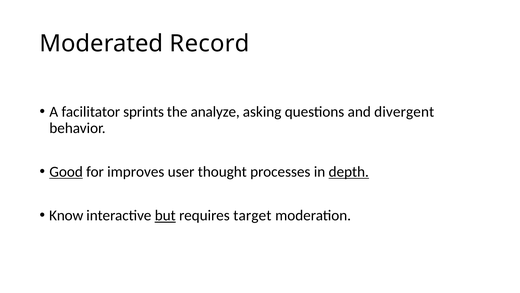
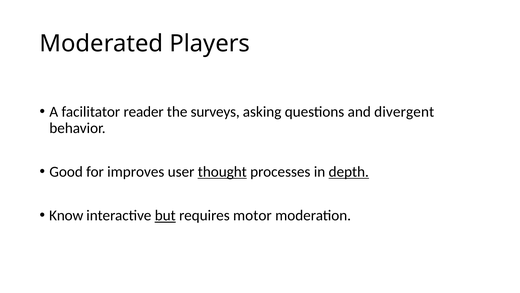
Record: Record -> Players (210, 44)
sprints: sprints -> reader (144, 112)
analyze: analyze -> surveys (215, 112)
Good underline: present -> none (66, 172)
thought underline: none -> present (222, 172)
target: target -> motor (252, 215)
